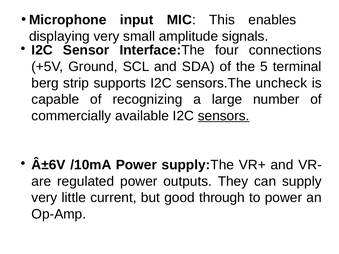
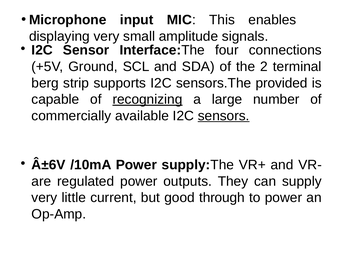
5: 5 -> 2 (264, 67)
uncheck: uncheck -> provided (282, 83)
recognizing underline: none -> present (147, 99)
